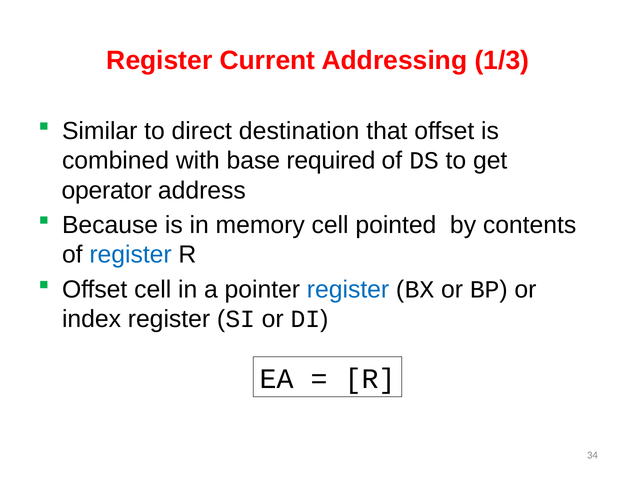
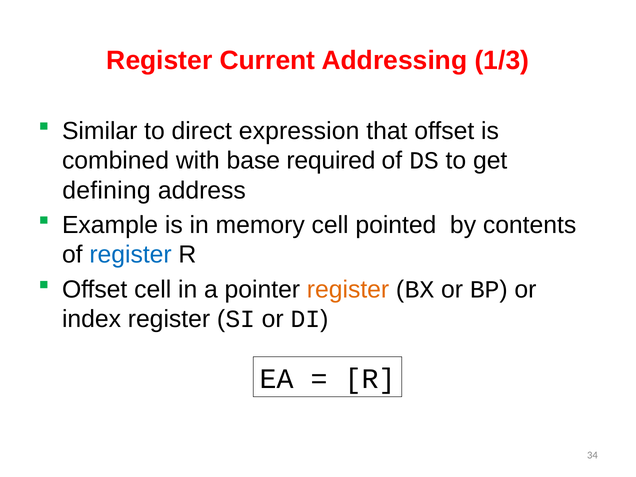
destination: destination -> expression (299, 131)
operator: operator -> defining (106, 190)
Because: Because -> Example (110, 225)
register colour: blue -> orange (348, 289)
